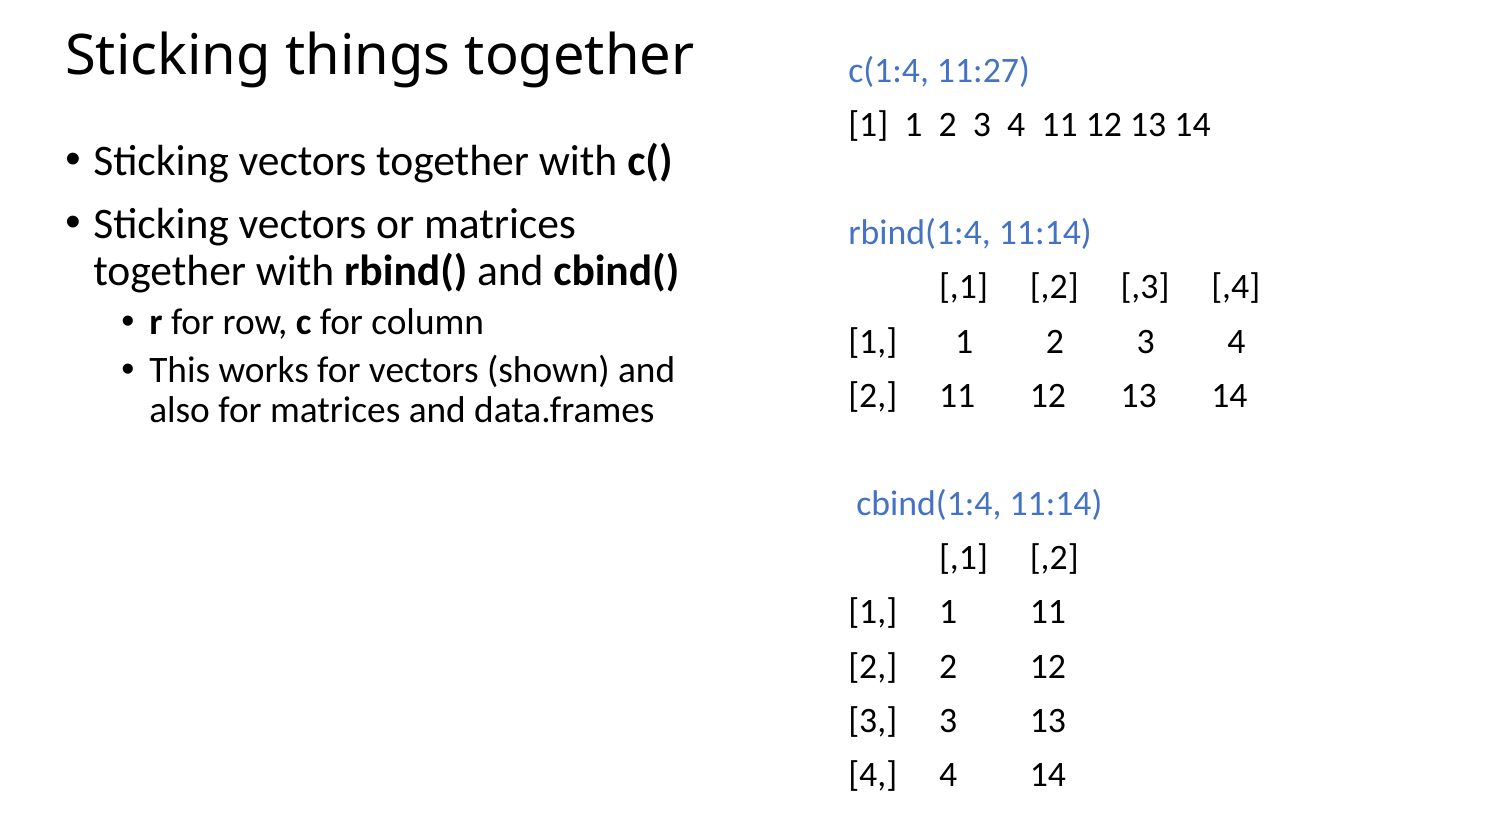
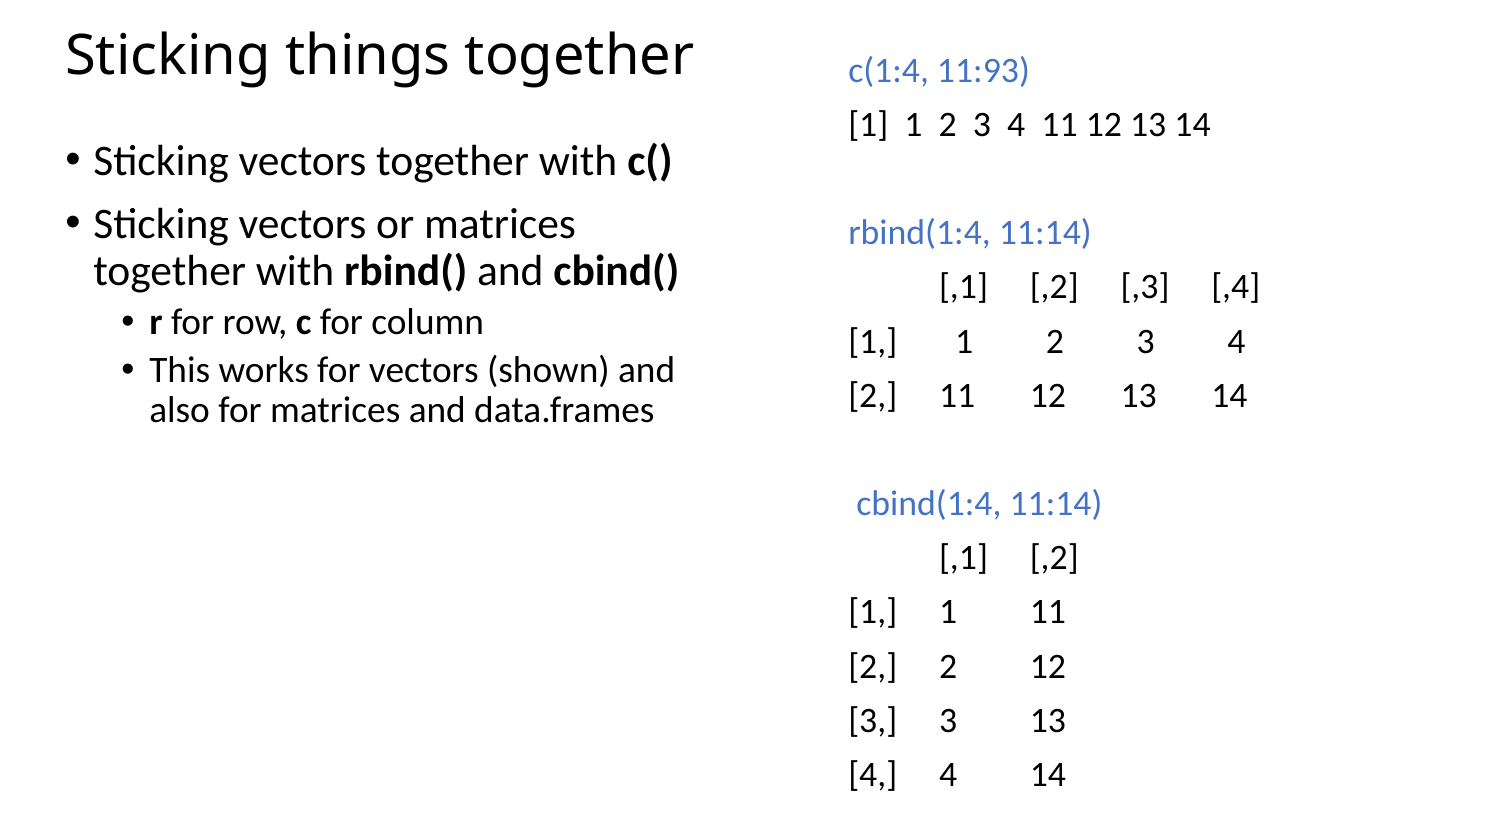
11:27: 11:27 -> 11:93 (983, 70)
